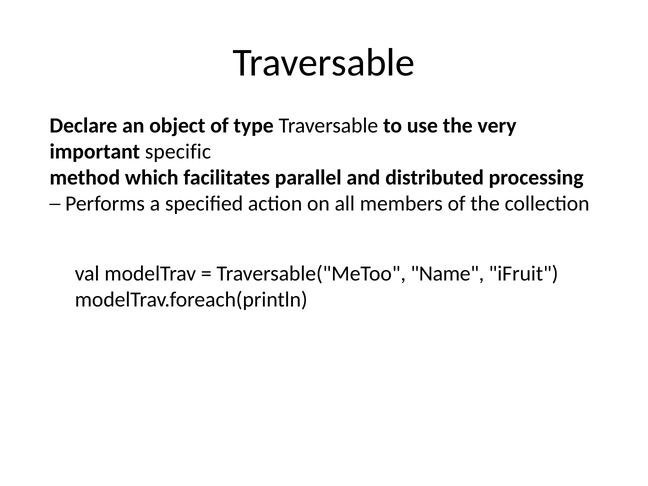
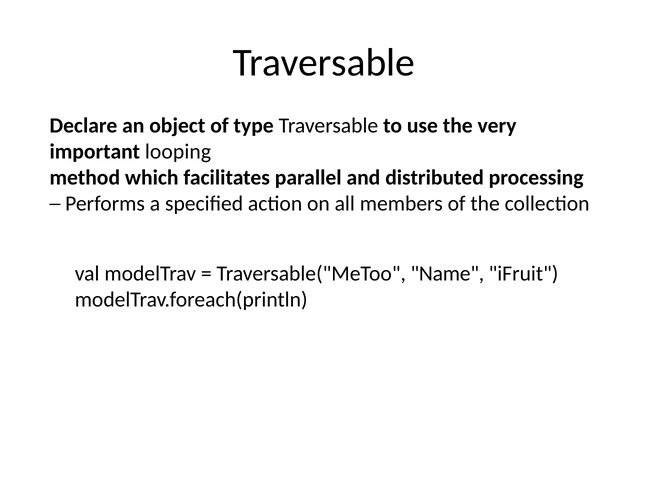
specific: specific -> looping (178, 152)
